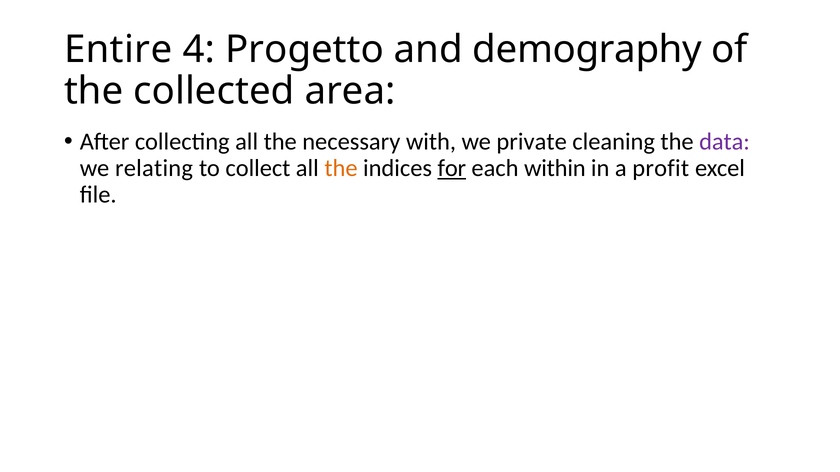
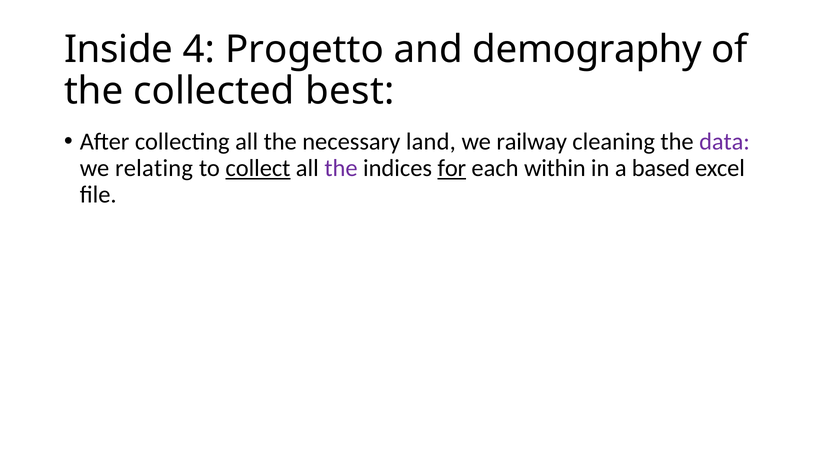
Entire: Entire -> Inside (119, 50)
area: area -> best (350, 91)
with: with -> land (431, 142)
private: private -> railway (532, 142)
collect underline: none -> present (258, 168)
the colour: orange -> purple (341, 168)
profit: profit -> based (661, 168)
